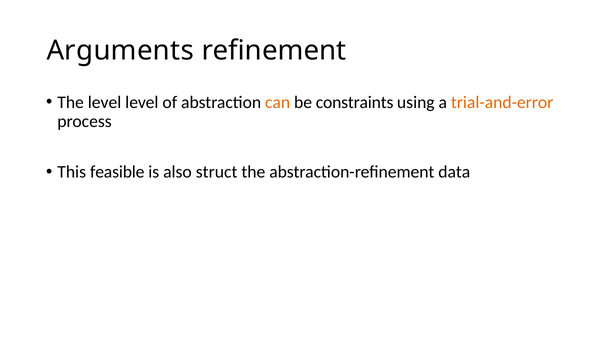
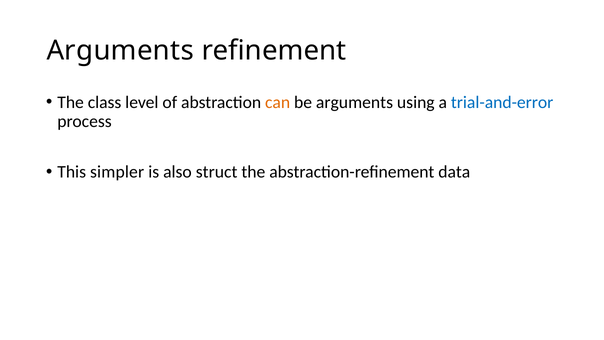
The level: level -> class (105, 102)
be constraints: constraints -> arguments (354, 102)
trial-and-error colour: orange -> blue (502, 102)
feasible: feasible -> simpler (117, 172)
